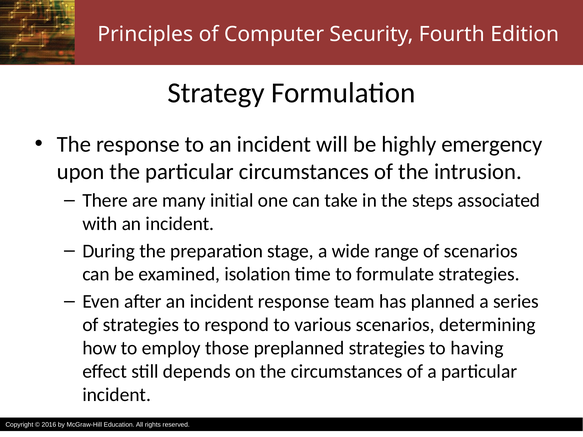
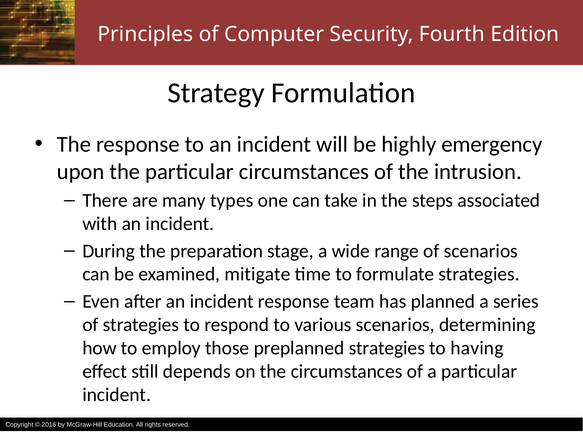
initial: initial -> types (232, 201)
isolation: isolation -> mitigate (258, 274)
